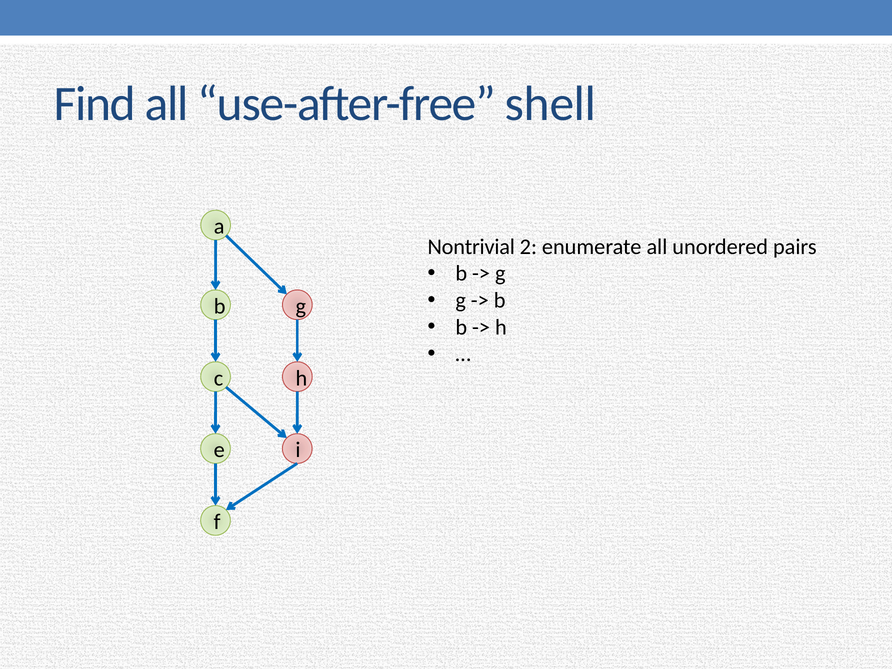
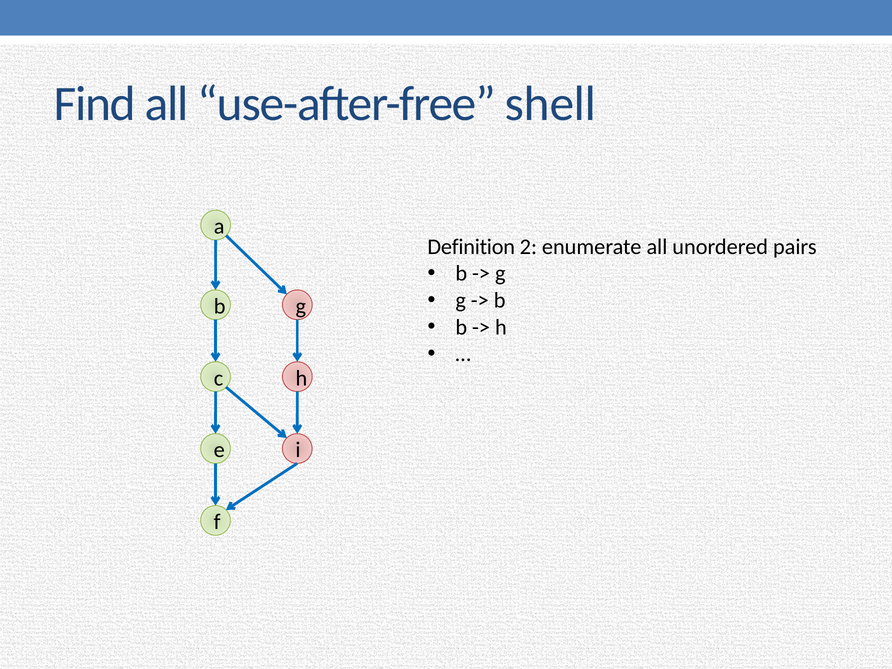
Nontrivial: Nontrivial -> Definition (471, 247)
